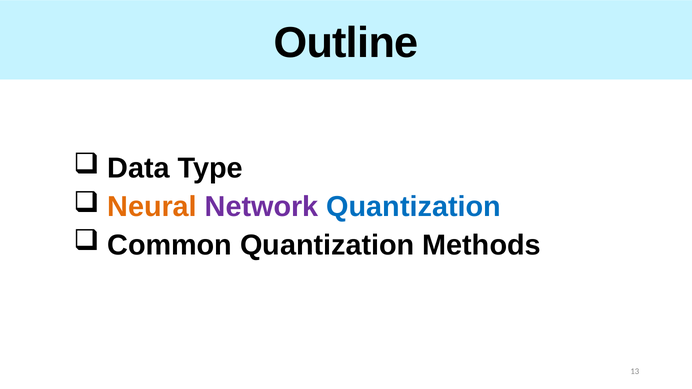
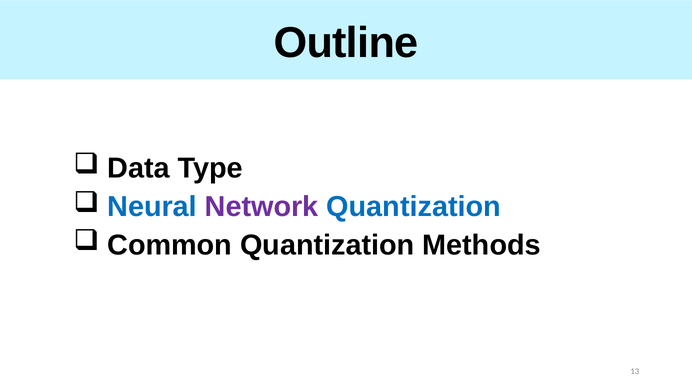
Neural colour: orange -> blue (152, 207)
